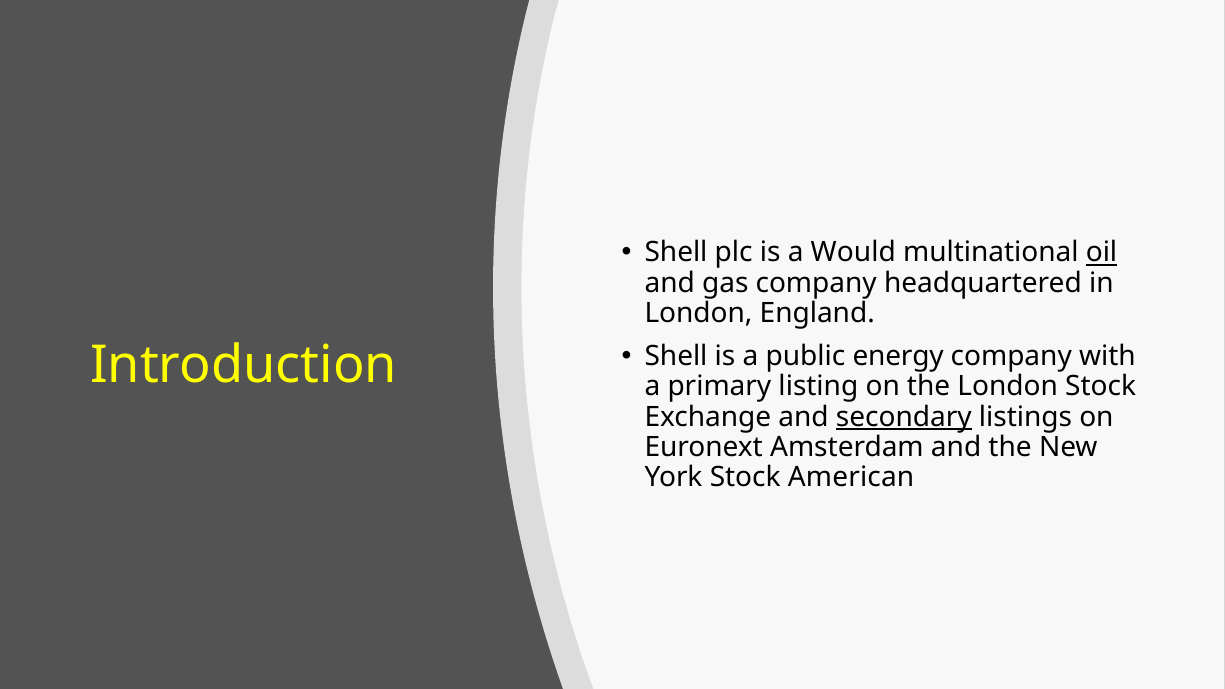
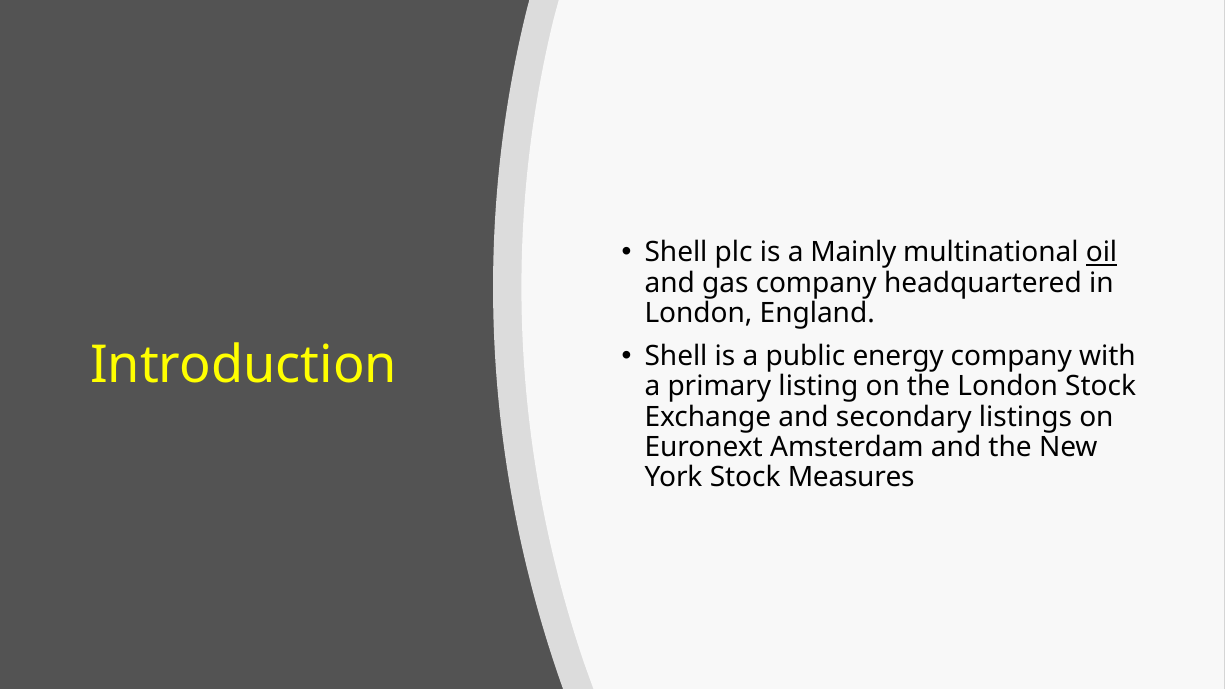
Would: Would -> Mainly (853, 253)
secondary underline: present -> none (904, 417)
American: American -> Measures (851, 477)
